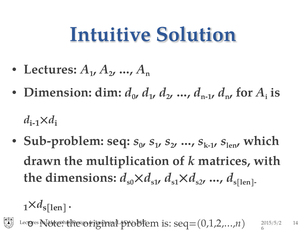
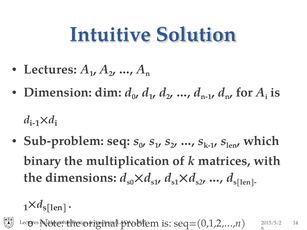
drawn: drawn -> binary (42, 161)
